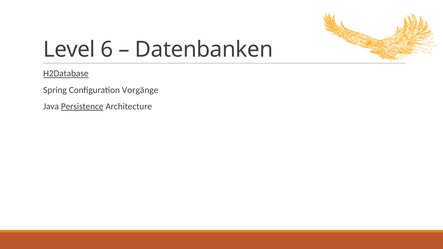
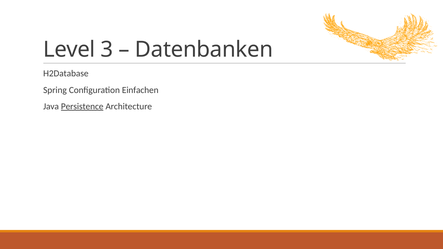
6: 6 -> 3 (107, 50)
H2Database underline: present -> none (66, 74)
Vorgänge: Vorgänge -> Einfachen (140, 90)
